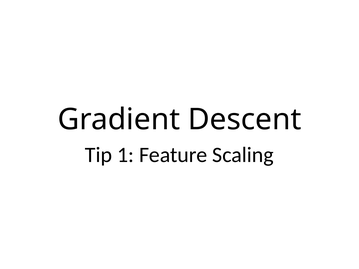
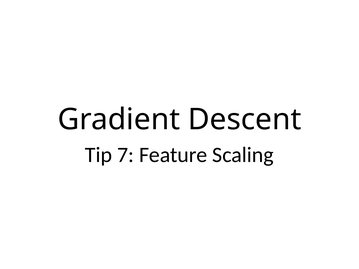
1: 1 -> 7 (126, 155)
